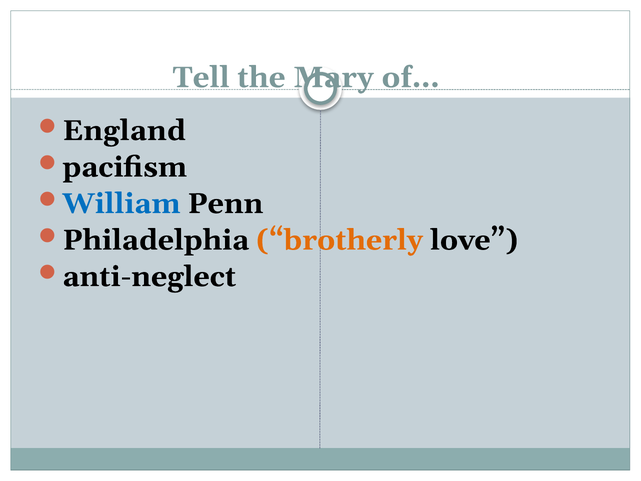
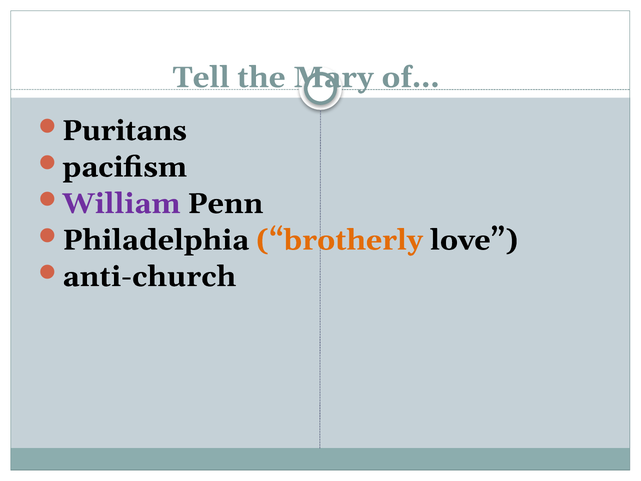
England: England -> Puritans (124, 131)
William colour: blue -> purple (121, 204)
anti-neglect: anti-neglect -> anti-church (149, 277)
